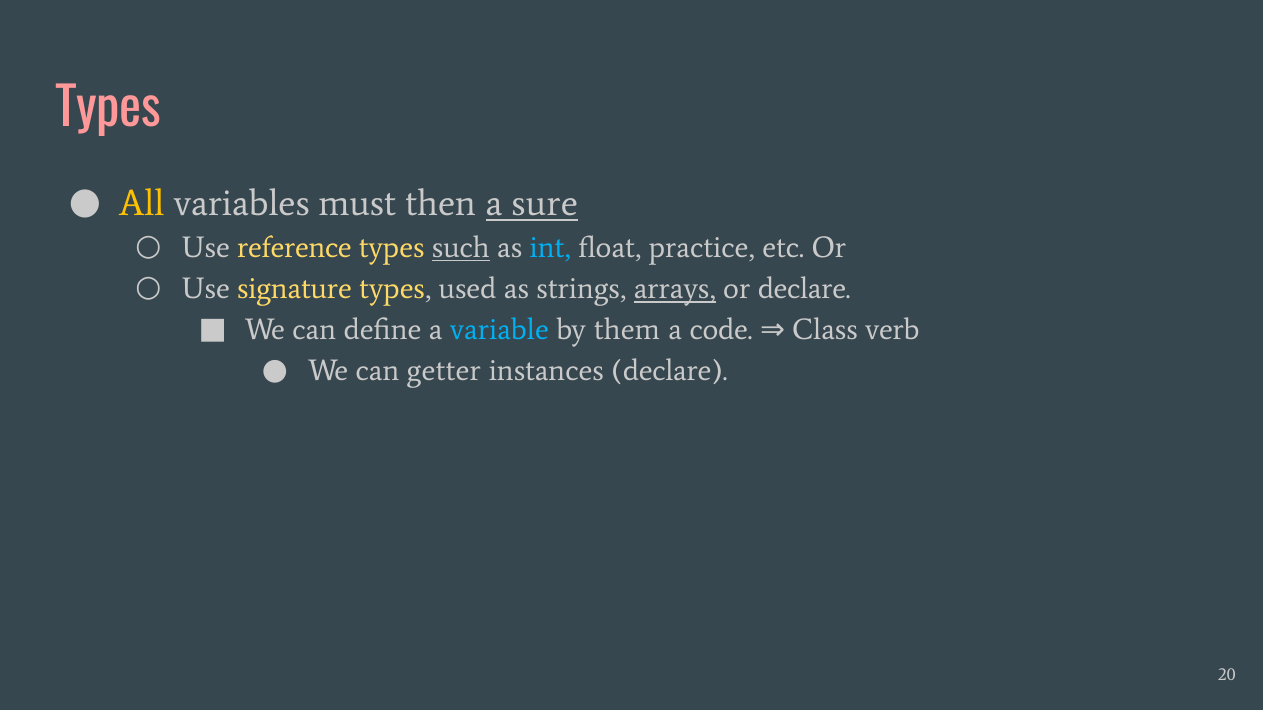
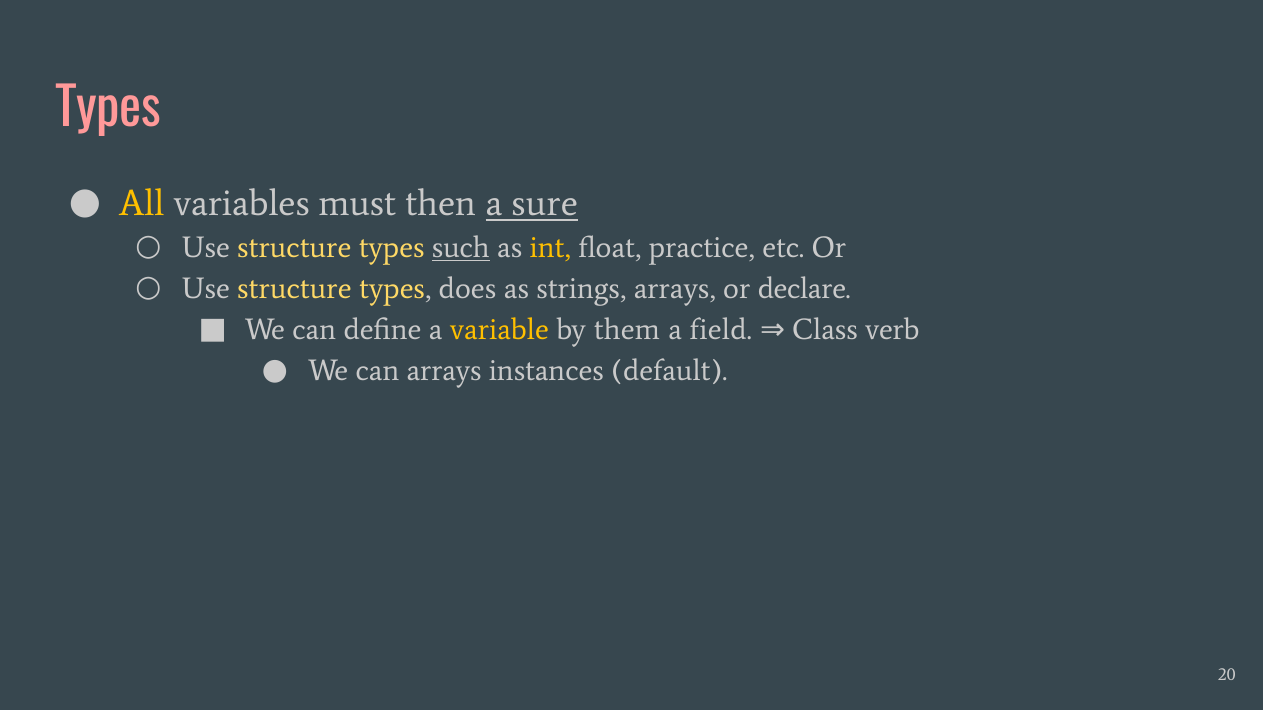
reference: reference -> structure (294, 248)
int colour: light blue -> yellow (550, 248)
signature: signature -> structure (294, 289)
used: used -> does (467, 289)
arrays underline: present -> none (675, 289)
variable colour: light blue -> yellow (499, 330)
code: code -> field (721, 330)
can getter: getter -> arrays (444, 371)
instances declare: declare -> default (669, 371)
